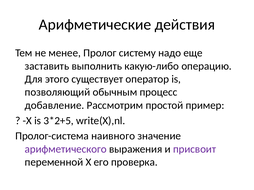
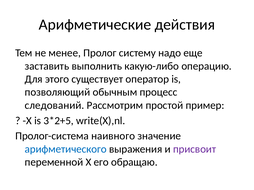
добавление: добавление -> следований (54, 106)
арифметического colour: purple -> blue (66, 149)
проверка: проверка -> обращаю (134, 163)
